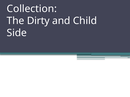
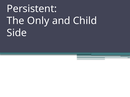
Collection: Collection -> Persistent (32, 9)
Dirty: Dirty -> Only (38, 21)
